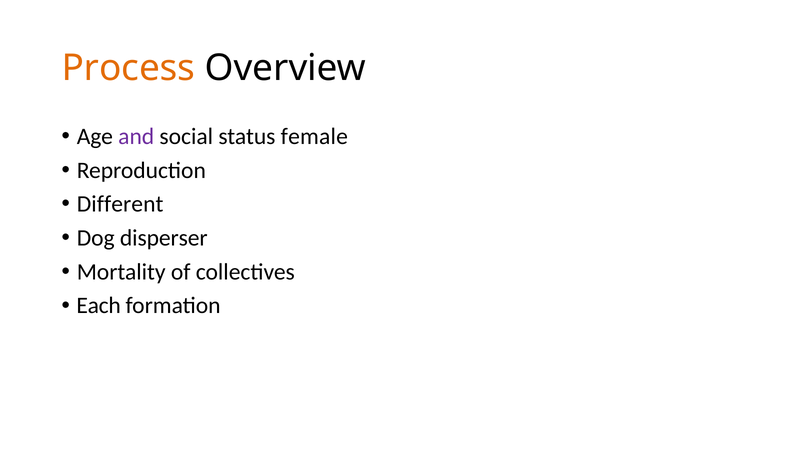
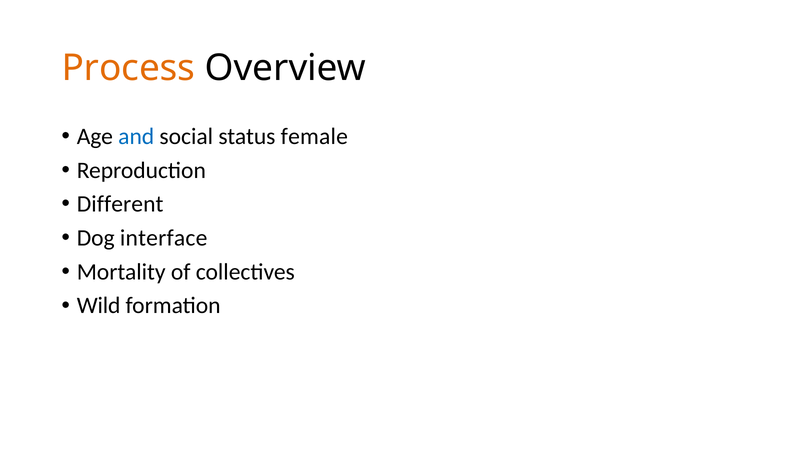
and colour: purple -> blue (136, 137)
disperser: disperser -> interface (164, 238)
Each: Each -> Wild (99, 306)
